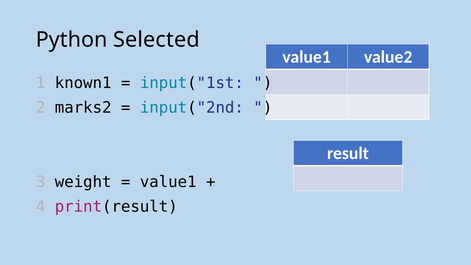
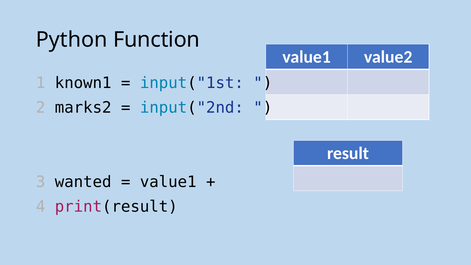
Selected: Selected -> Function (157, 40)
weight: weight -> wanted (83, 182)
